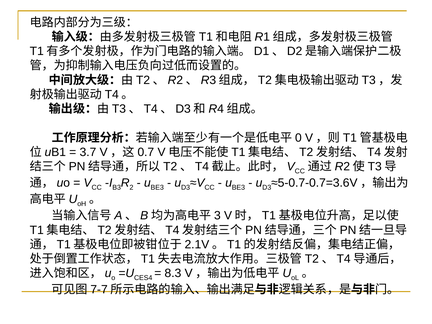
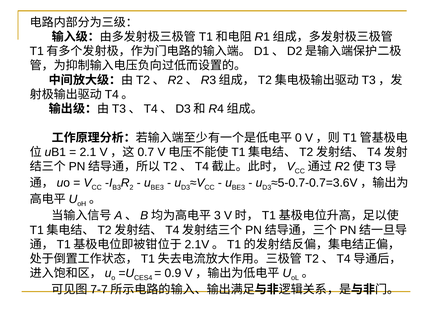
3.7: 3.7 -> 2.1 (88, 152)
8.3: 8.3 -> 0.9 (173, 273)
